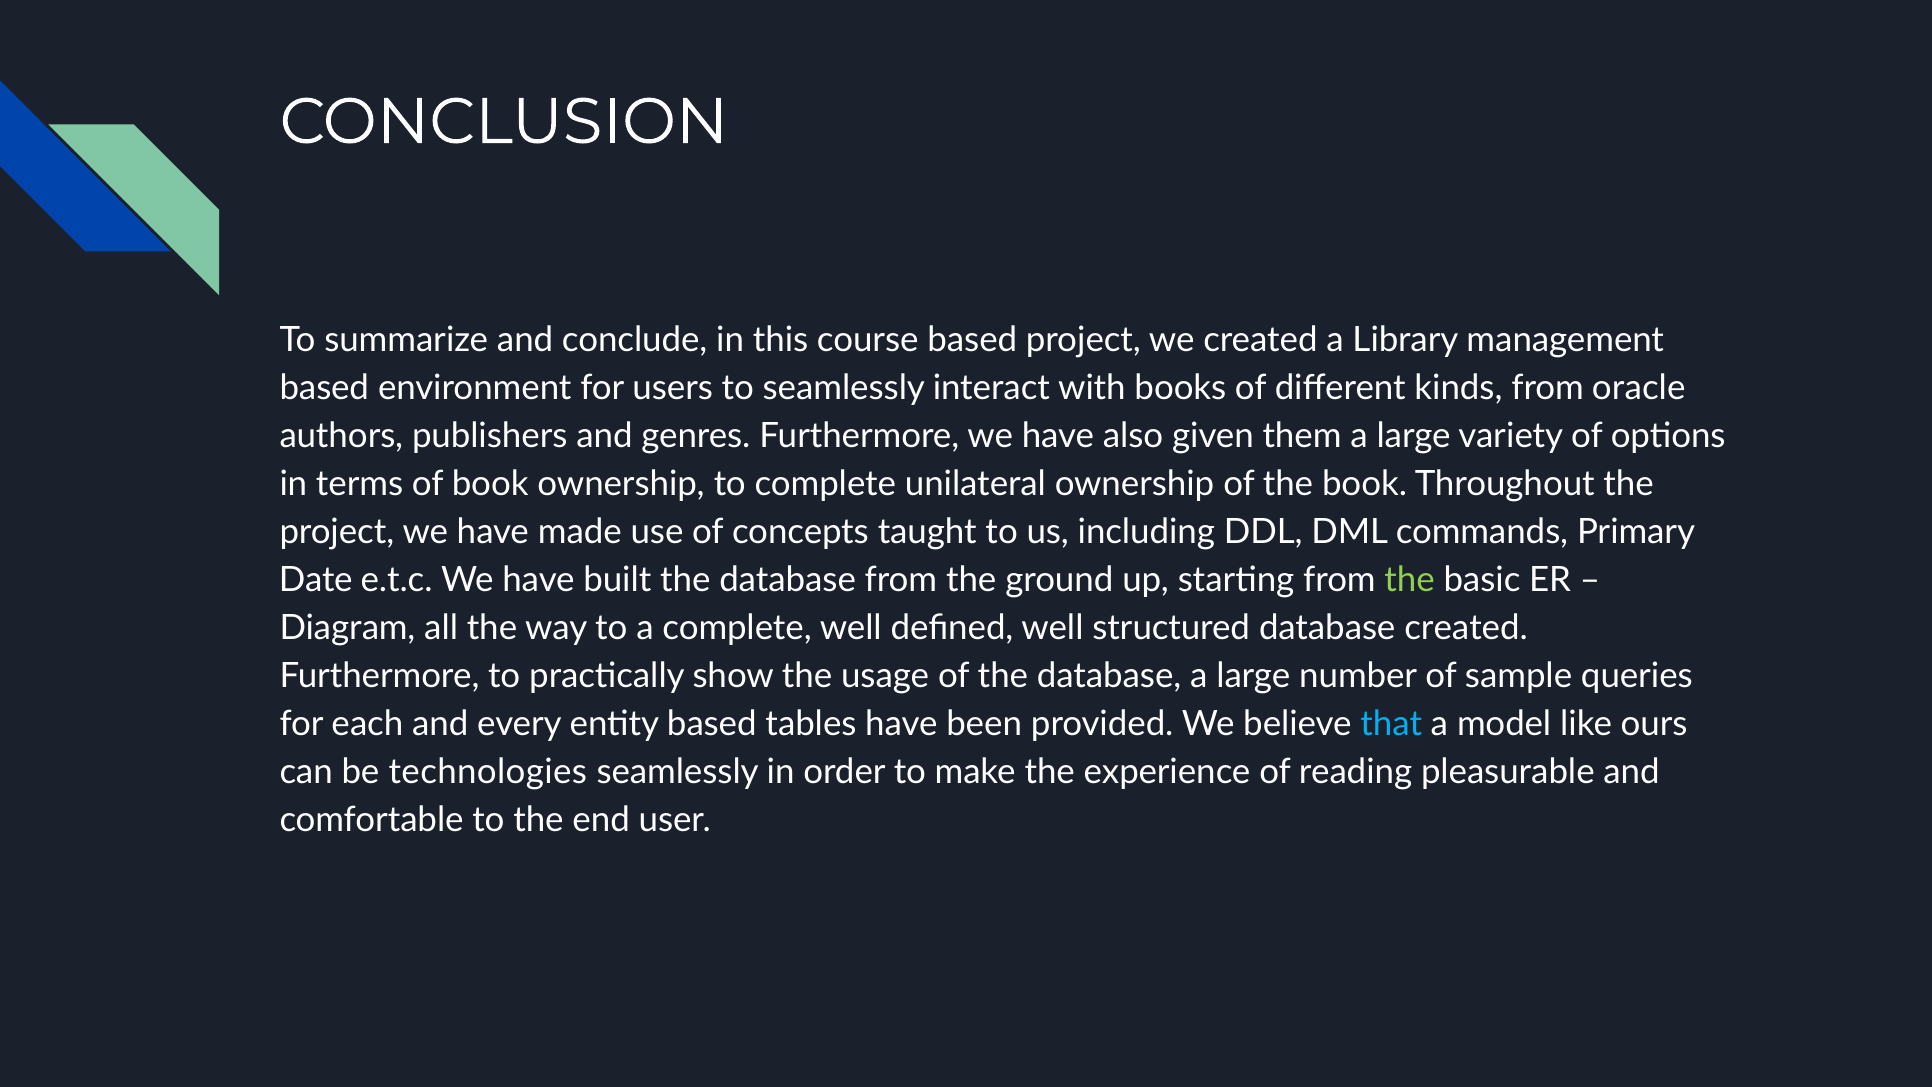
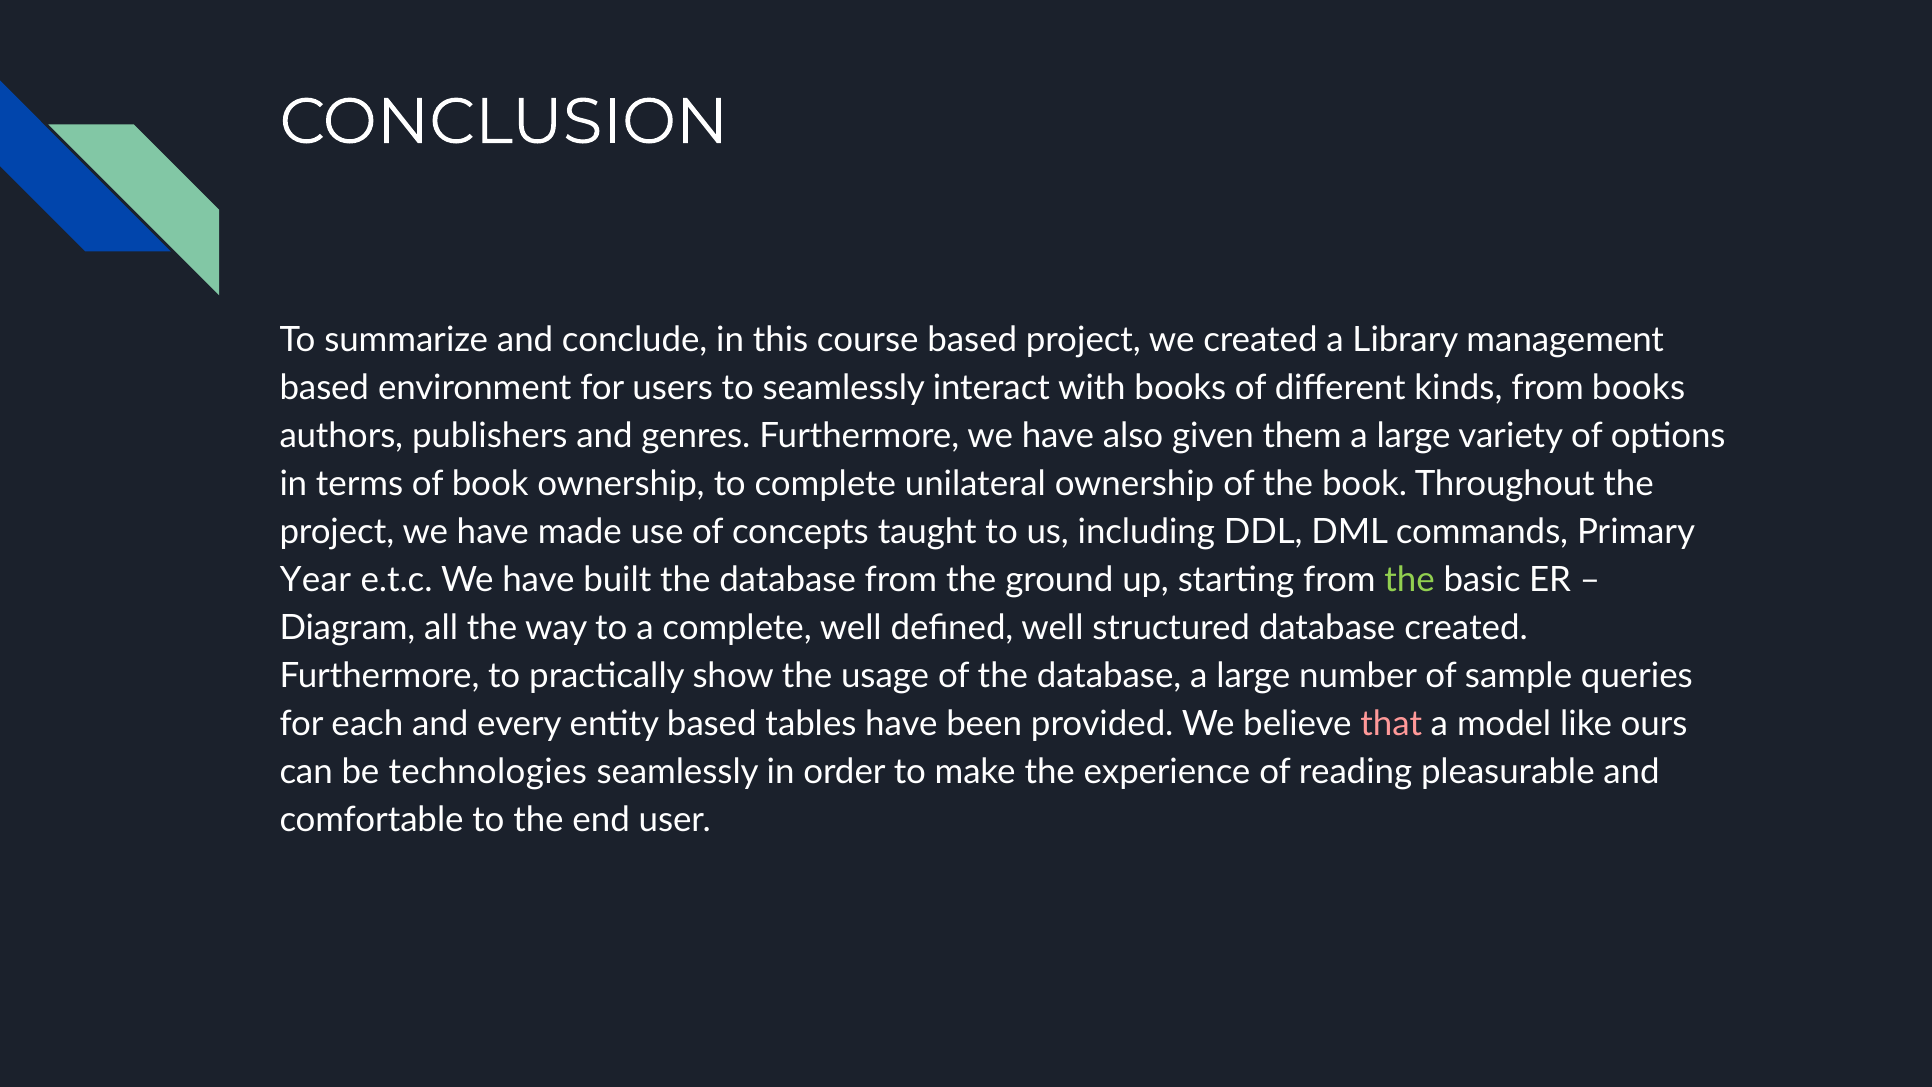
from oracle: oracle -> books (1639, 388)
Date: Date -> Year (315, 580)
that colour: light blue -> pink (1391, 724)
